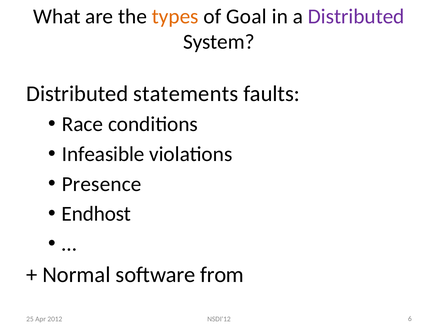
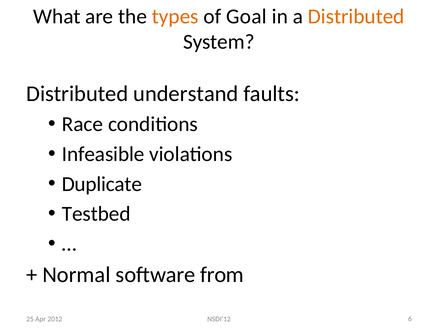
Distributed colour: purple -> orange (356, 16)
statements: statements -> understand (186, 94)
Presence: Presence -> Duplicate (102, 184)
Endhost: Endhost -> Testbed (96, 214)
